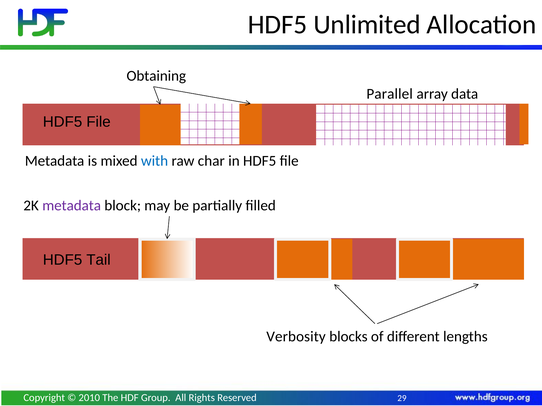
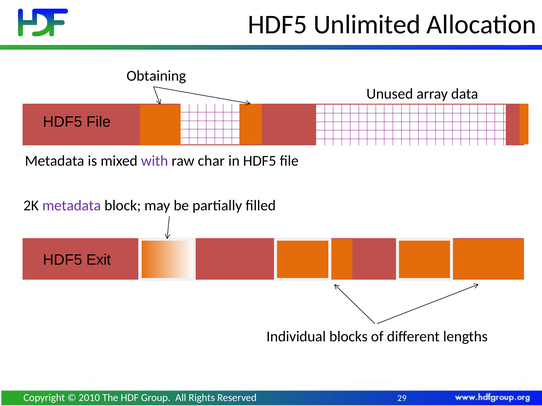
Parallel: Parallel -> Unused (390, 94)
with colour: blue -> purple (155, 161)
Tail: Tail -> Exit (99, 260)
Verbosity: Verbosity -> Individual (296, 337)
